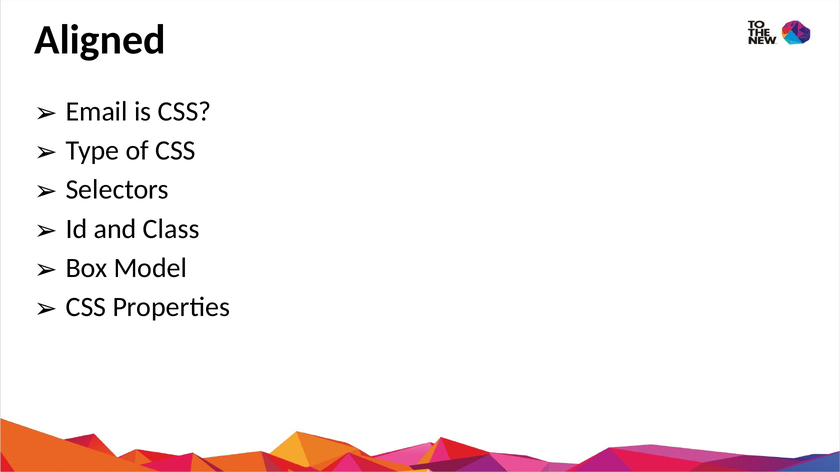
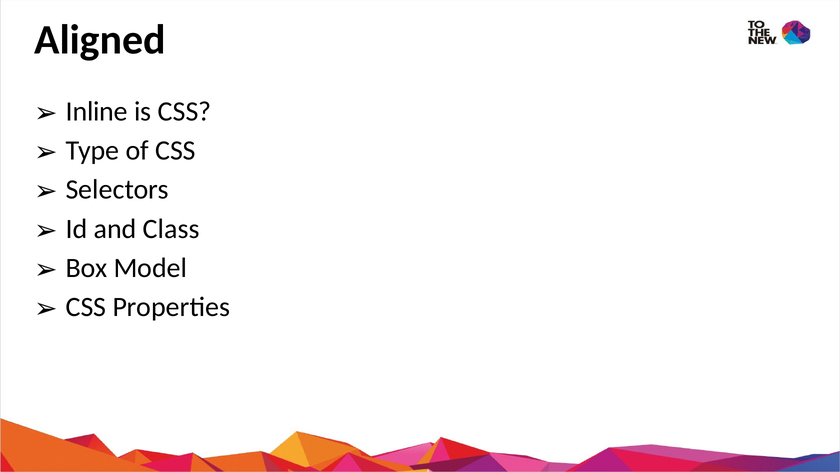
Email: Email -> Inline (97, 111)
